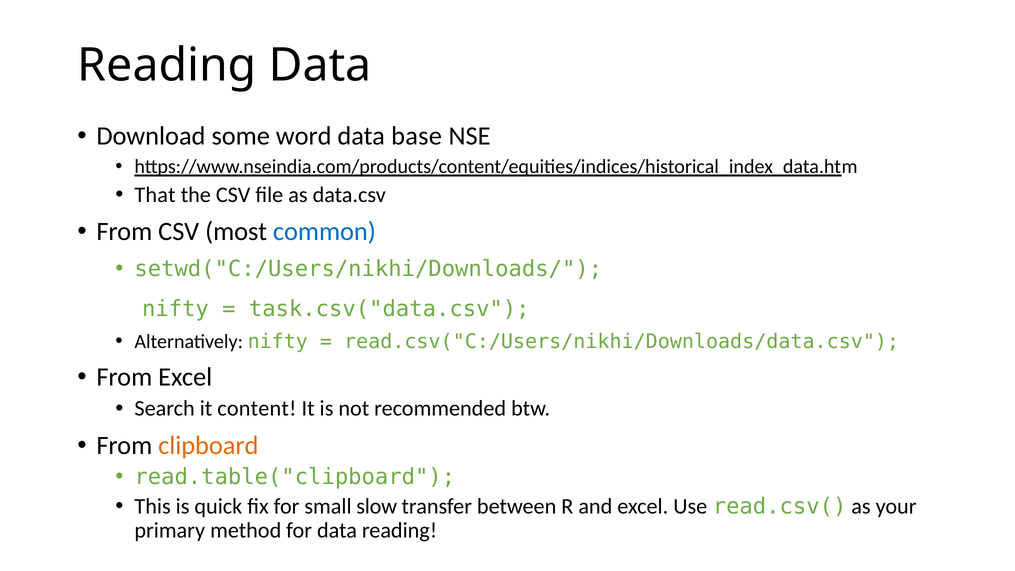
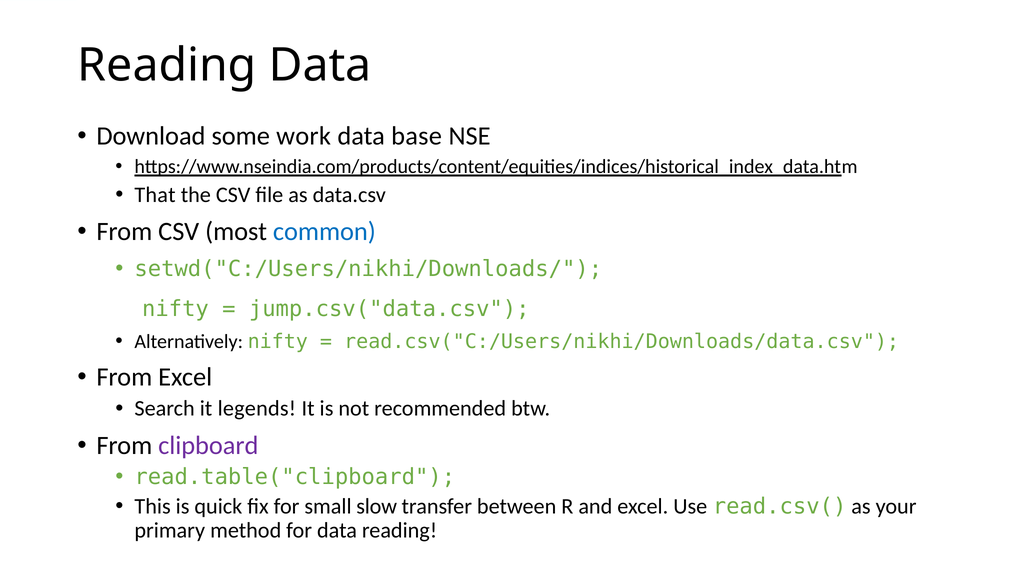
word: word -> work (304, 136)
task.csv("data.csv: task.csv("data.csv -> jump.csv("data.csv (389, 309)
content: content -> legends (257, 409)
clipboard colour: orange -> purple (208, 445)
